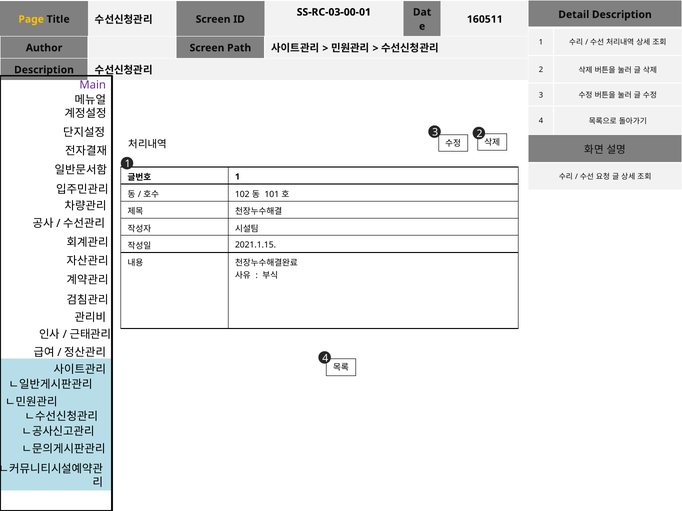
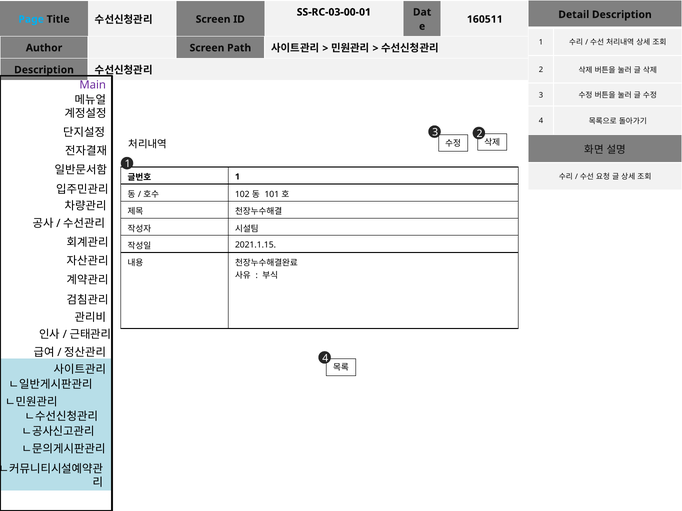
Page colour: yellow -> light blue (31, 19)
